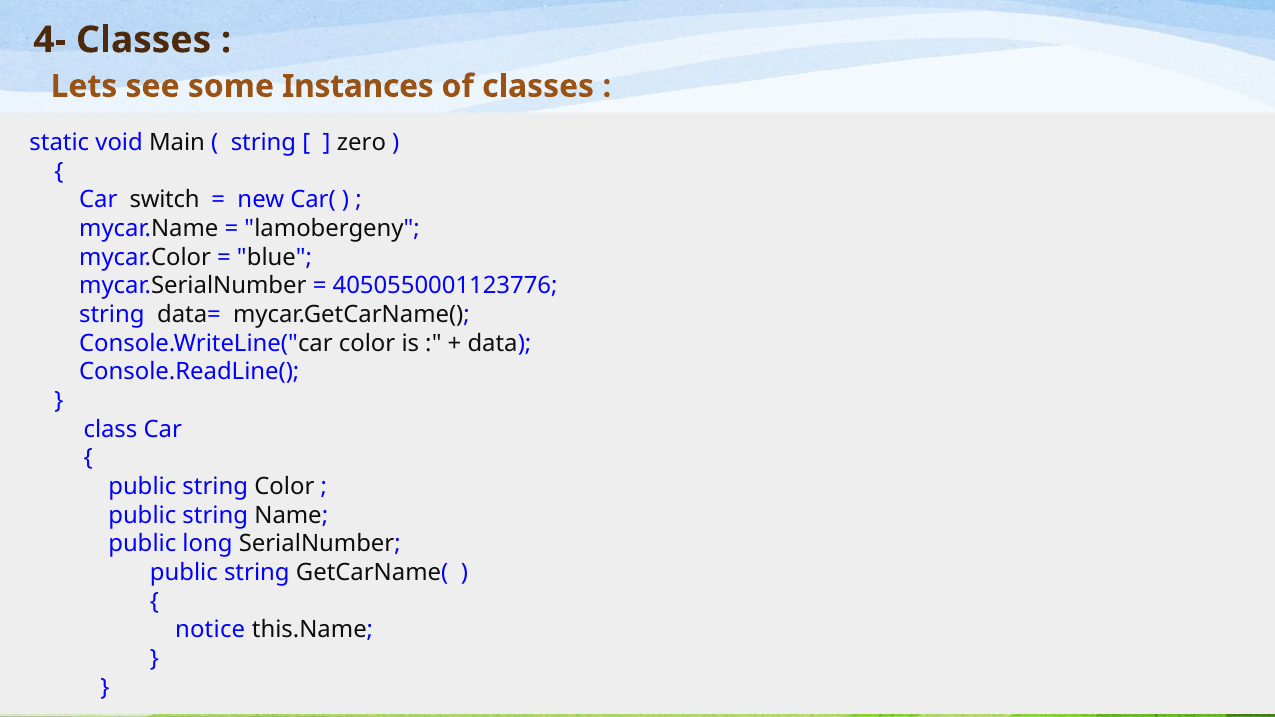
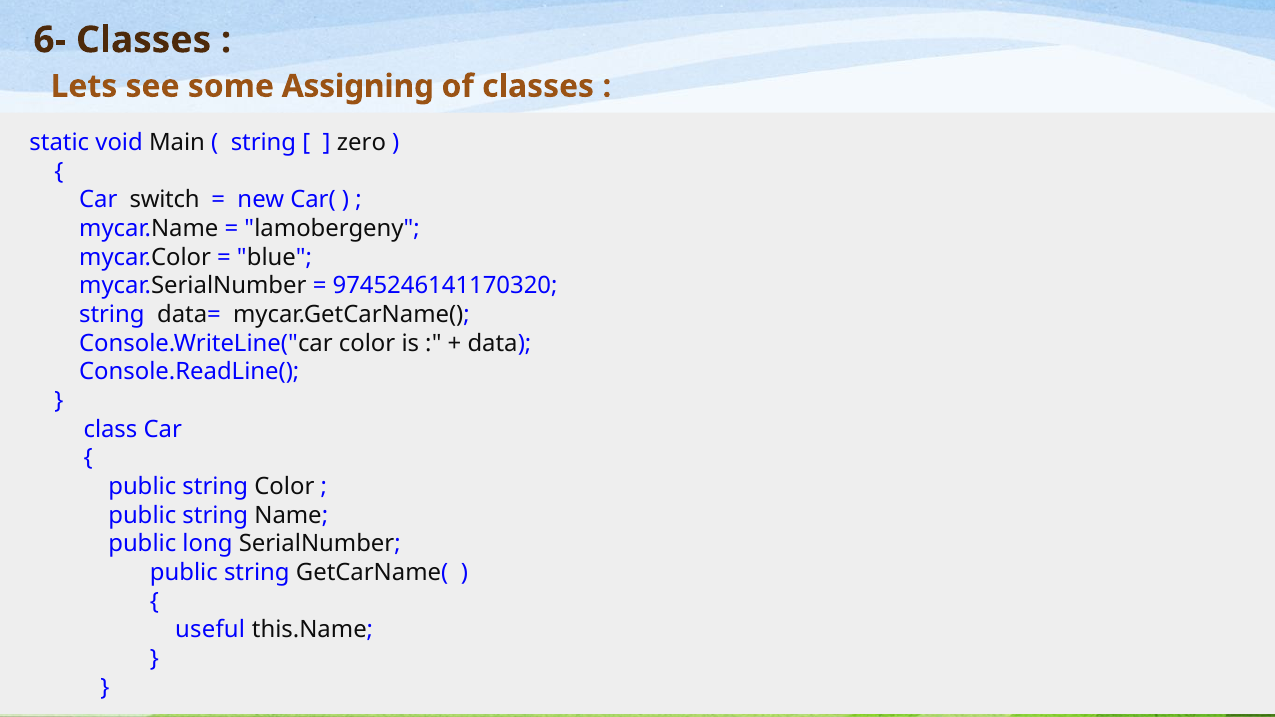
4-: 4- -> 6- (50, 40)
Instances: Instances -> Assigning (358, 86)
4050550001123776: 4050550001123776 -> 9745246141170320 (445, 286)
notice: notice -> useful (210, 630)
